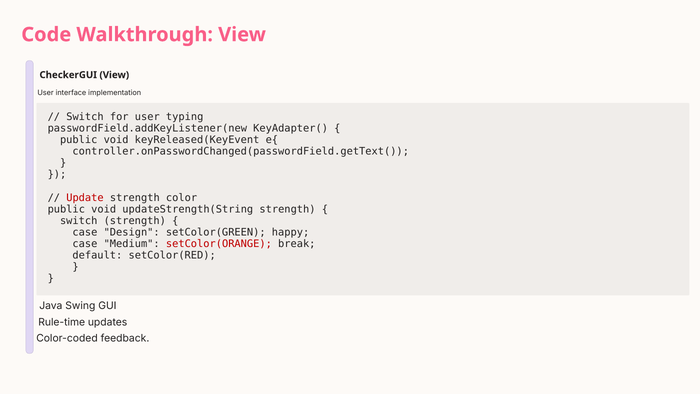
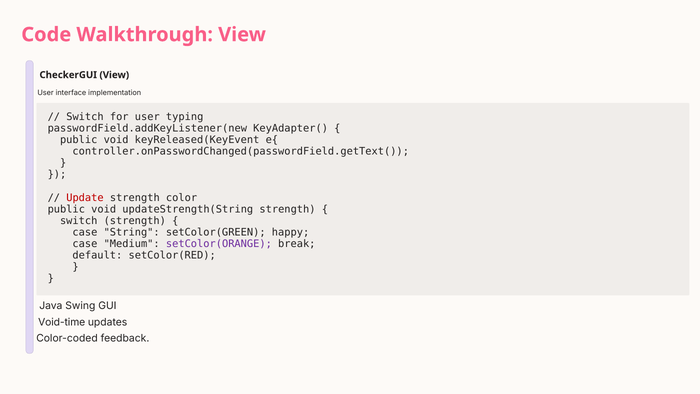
Design: Design -> String (132, 232)
setColor(ORANGE colour: red -> purple (219, 244)
Rule-time: Rule-time -> Void-time (62, 322)
